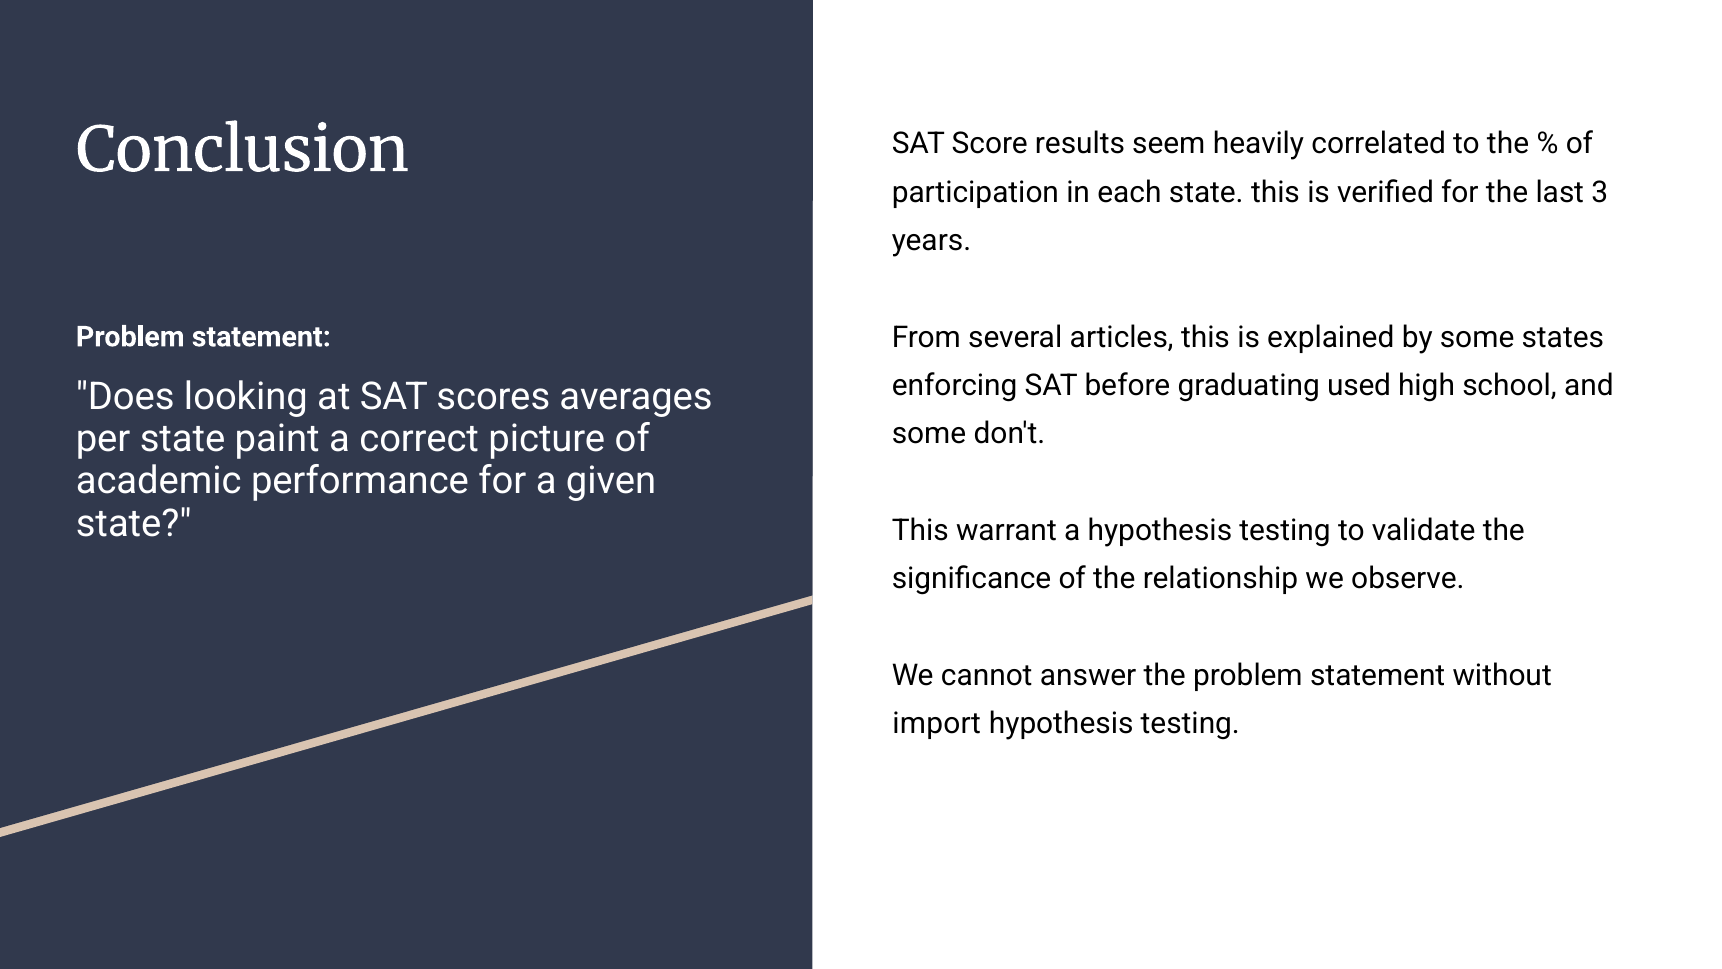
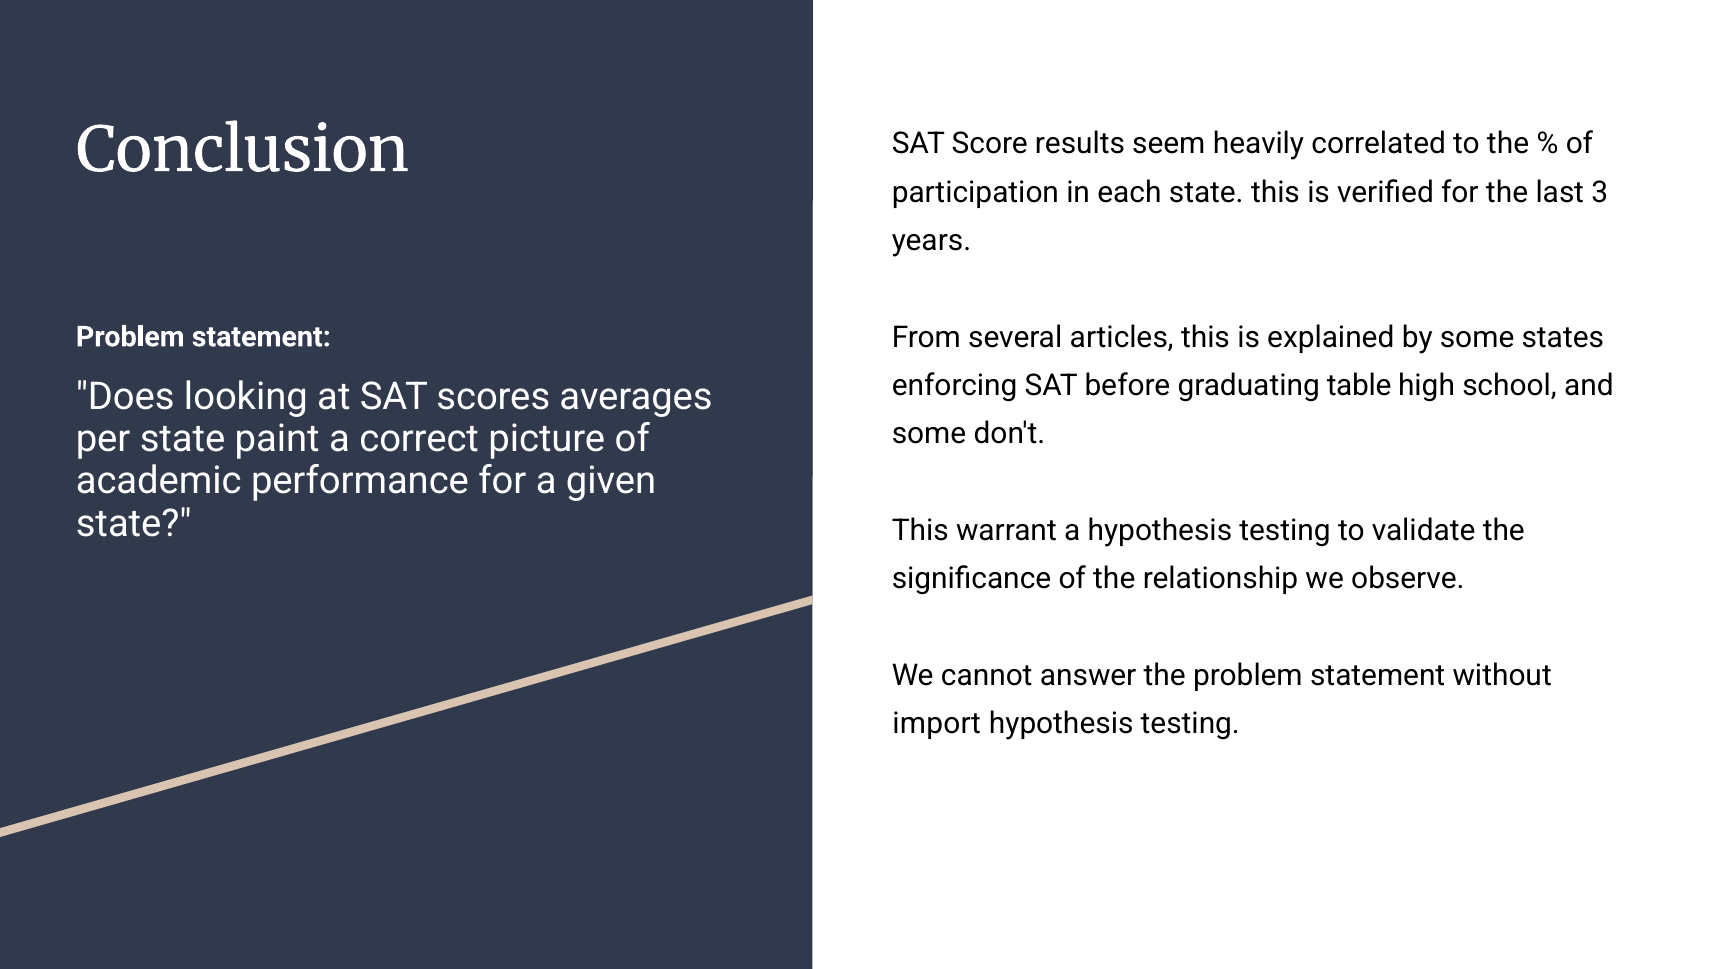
used: used -> table (1359, 385)
